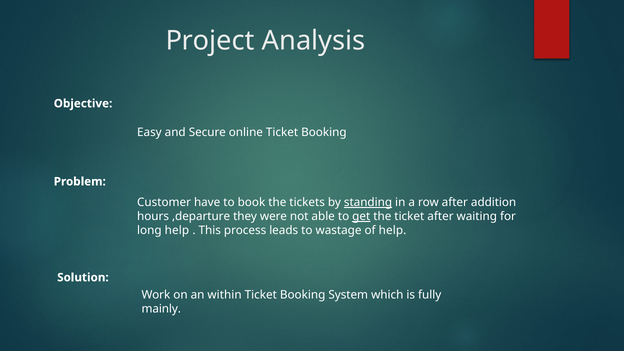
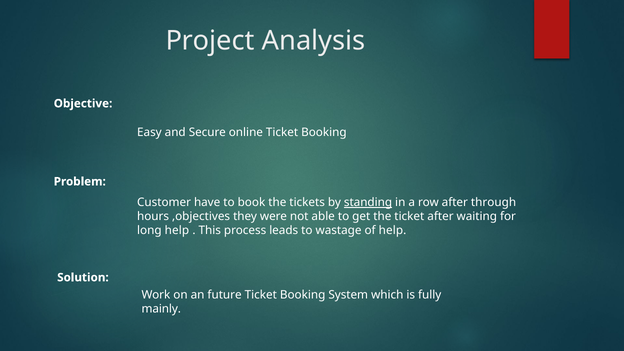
addition: addition -> through (494, 202)
,departure: ,departure -> ,objectives (201, 216)
get underline: present -> none (361, 216)
within: within -> future (225, 295)
